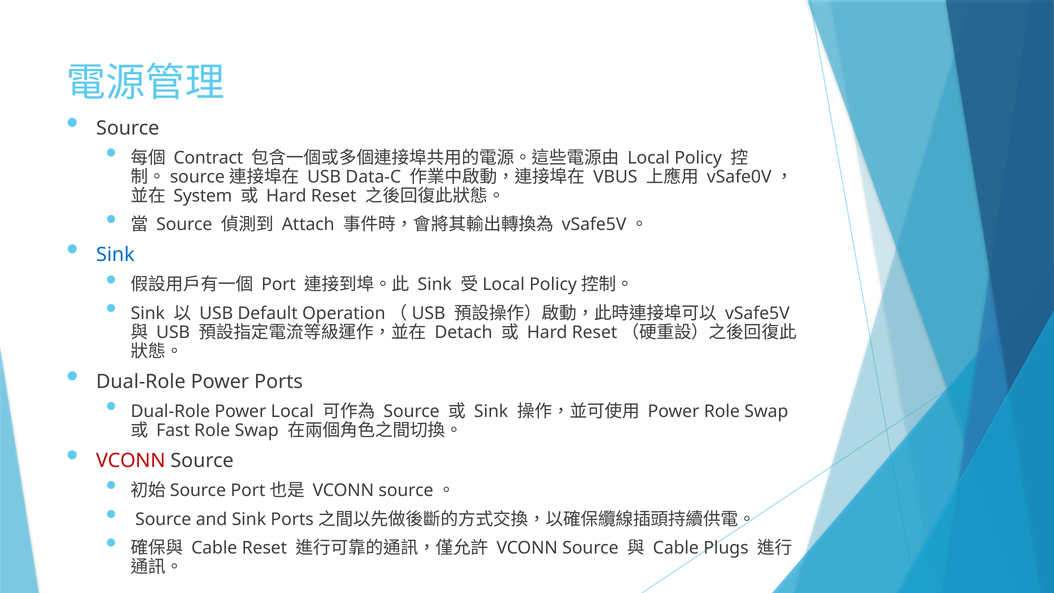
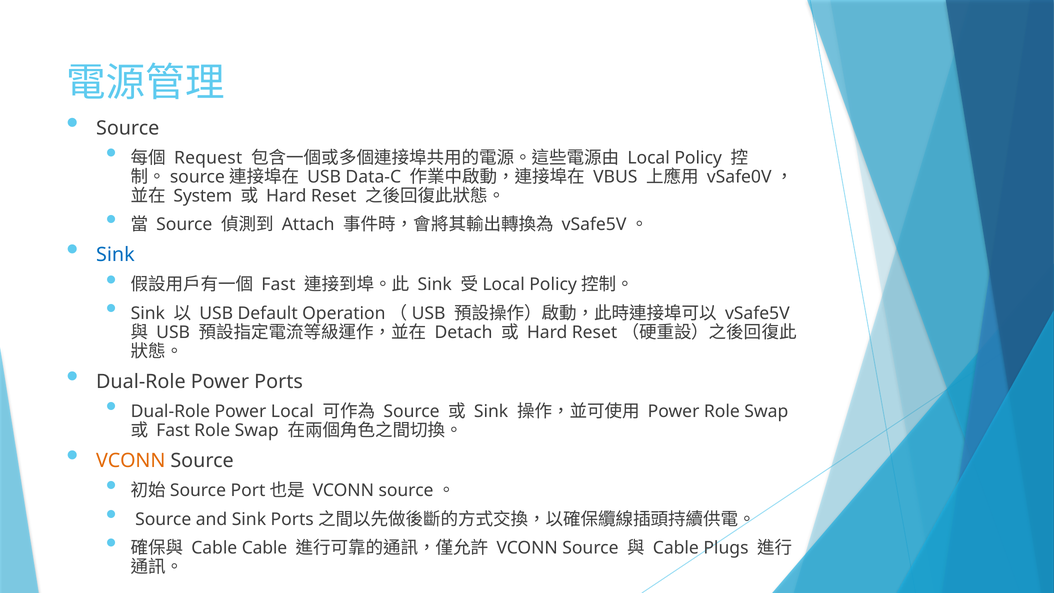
Contract: Contract -> Request (208, 158)
Port: Port -> Fast (278, 285)
VCONN colour: red -> orange (131, 461)
Cable Reset: Reset -> Cable (264, 548)
